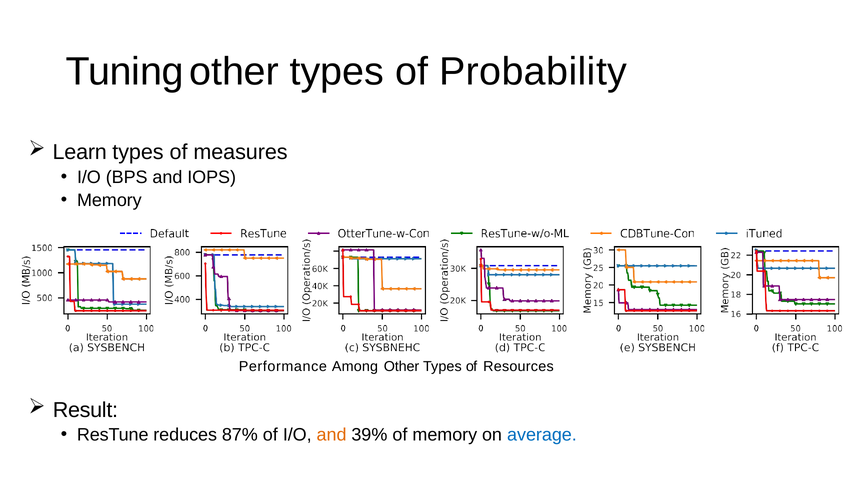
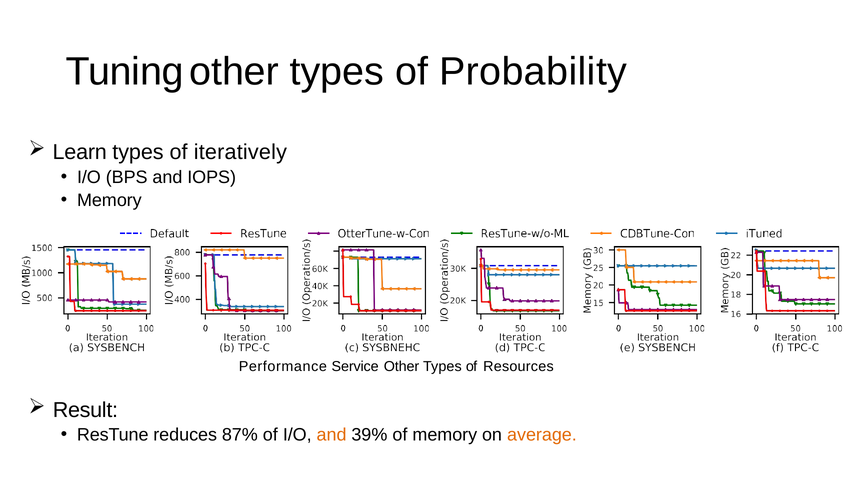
measures: measures -> iteratively (240, 152)
Among: Among -> Service (355, 366)
average colour: blue -> orange (542, 435)
